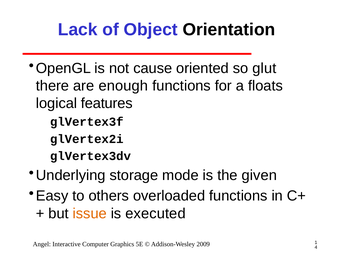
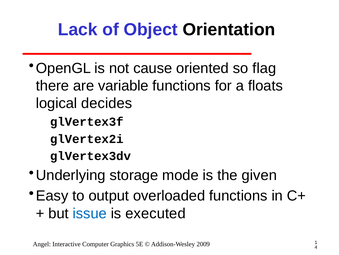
glut: glut -> flag (264, 68)
enough: enough -> variable (123, 86)
features: features -> decides (107, 103)
others: others -> output (109, 195)
issue colour: orange -> blue (90, 213)
